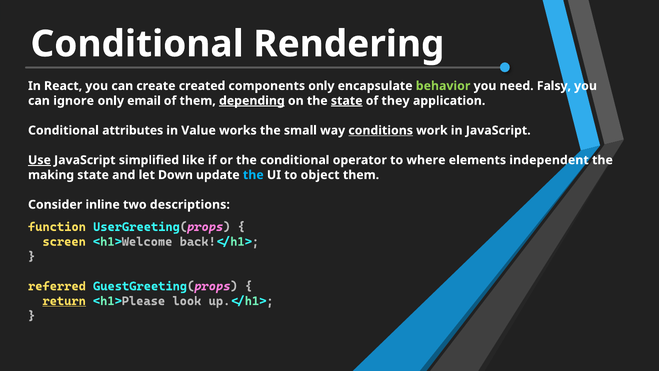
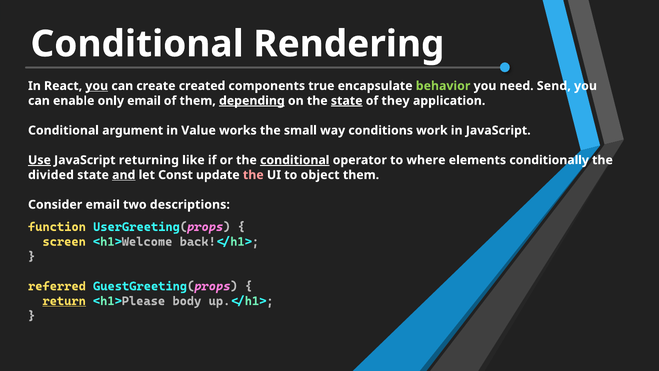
you underline: none -> present (97, 86)
components only: only -> true (321, 86)
Falsy: Falsy -> Send (554, 86)
ignore: ignore -> enable (74, 101)
attributes: attributes -> argument (133, 130)
conditions underline: present -> none (381, 130)
simplified: simplified -> returning (149, 160)
conditional underline: none -> present (295, 160)
independent: independent -> conditionally (549, 160)
making: making -> divided (51, 175)
and underline: none -> present (124, 175)
Down: Down -> Const (175, 175)
the colour: light blue -> pink (253, 175)
Consider inline: inline -> email (103, 204)
look: look -> body (187, 301)
